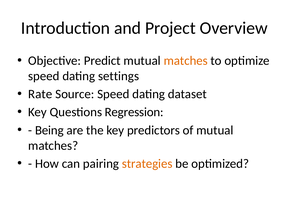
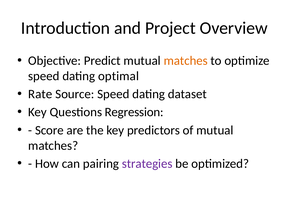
settings: settings -> optimal (119, 76)
Being: Being -> Score (49, 130)
strategies colour: orange -> purple (147, 163)
